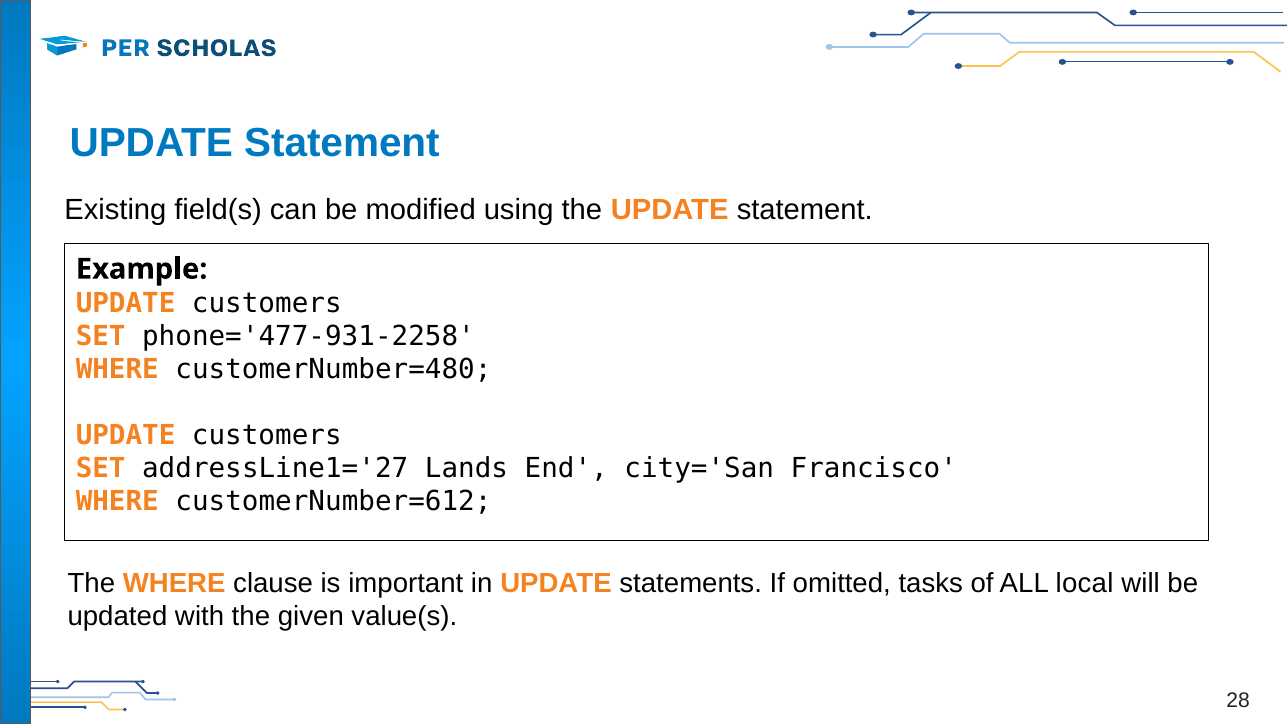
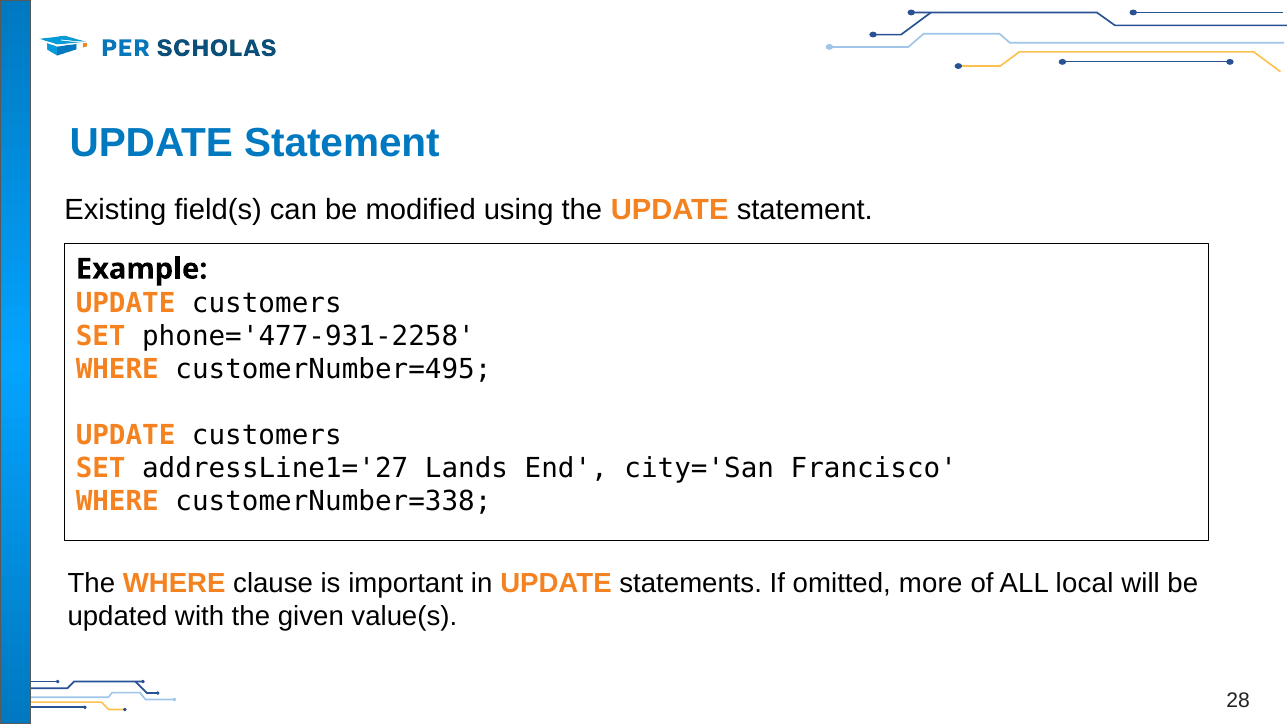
customerNumber=480: customerNumber=480 -> customerNumber=495 (333, 369)
customerNumber=612: customerNumber=612 -> customerNumber=338 (333, 502)
tasks: tasks -> more (931, 584)
